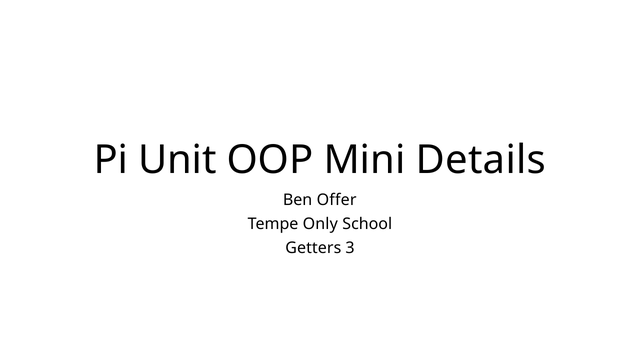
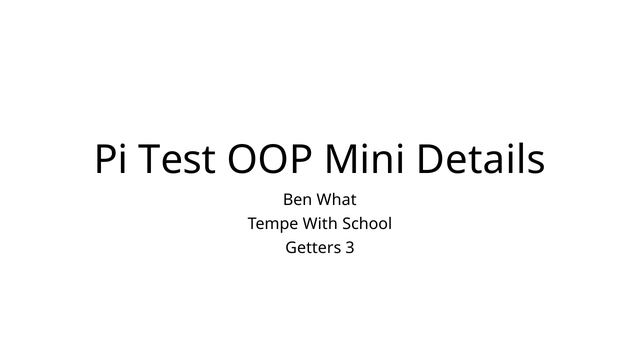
Unit: Unit -> Test (177, 160)
Offer: Offer -> What (337, 200)
Only: Only -> With (320, 224)
